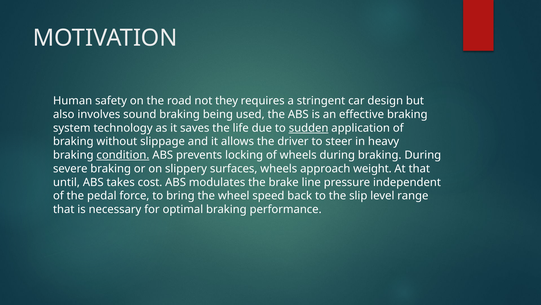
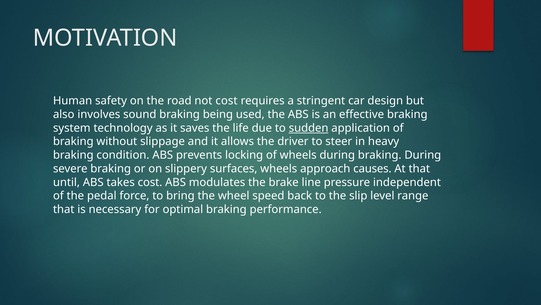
not they: they -> cost (227, 101)
condition underline: present -> none (123, 155)
weight: weight -> causes (372, 168)
